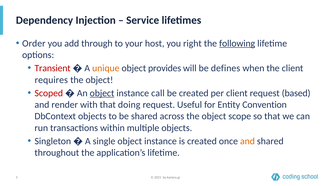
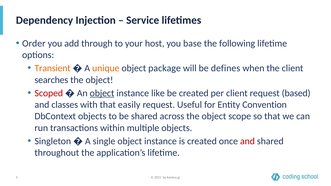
right: right -> base (192, 43)
following underline: present -> none (237, 43)
Transient colour: red -> orange (53, 68)
provides: provides -> package (165, 68)
requires: requires -> searches (51, 80)
call: call -> like (158, 93)
render: render -> classes (65, 105)
doing: doing -> easily (129, 105)
and colour: orange -> red (247, 141)
